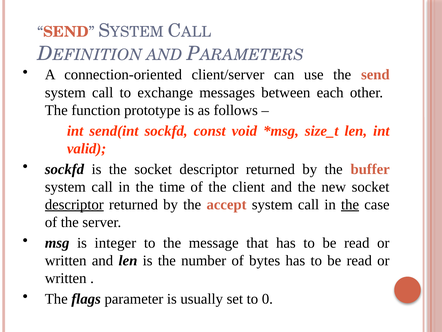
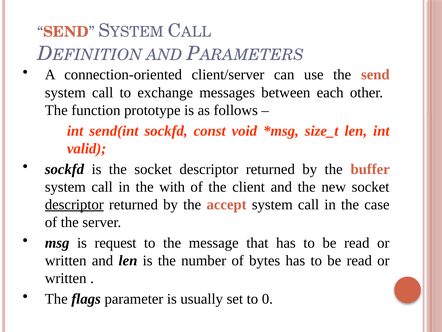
time: time -> with (172, 187)
the underline: present -> none (350, 204)
integer: integer -> request (115, 243)
